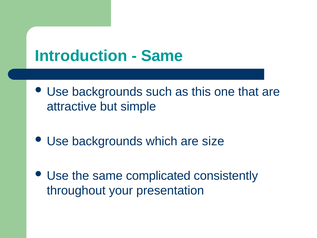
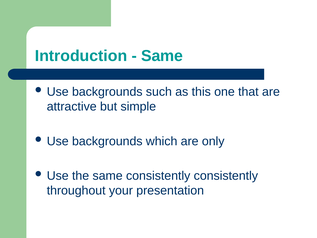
size: size -> only (213, 141)
same complicated: complicated -> consistently (158, 176)
